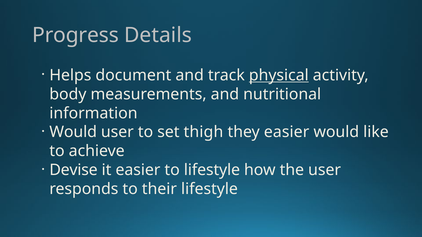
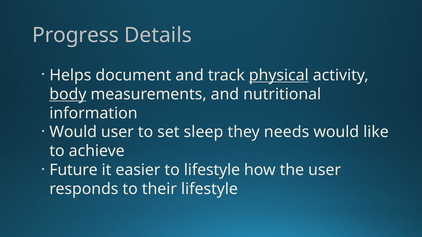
body underline: none -> present (68, 94)
thigh: thigh -> sleep (203, 132)
they easier: easier -> needs (287, 132)
Devise: Devise -> Future (73, 170)
